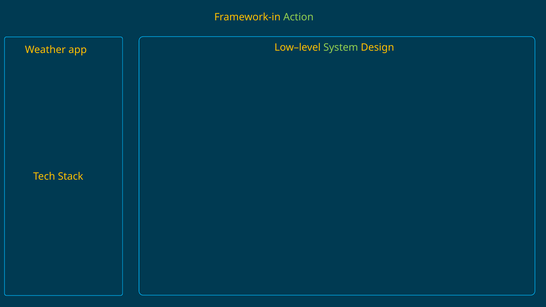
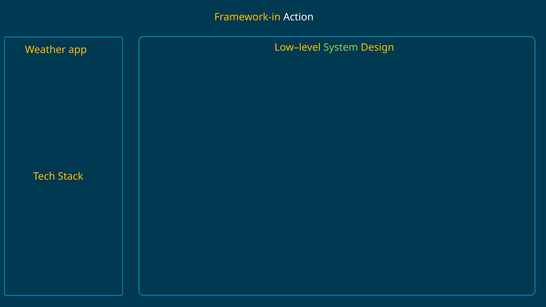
Action colour: light green -> white (298, 17)
